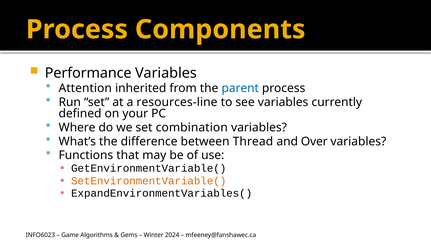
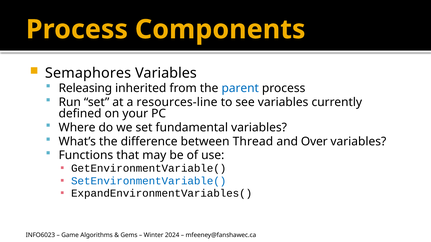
Performance: Performance -> Semaphores (88, 73)
Attention: Attention -> Releasing (85, 89)
combination: combination -> fundamental (192, 128)
SetEnvironmentVariable( colour: orange -> blue (149, 181)
